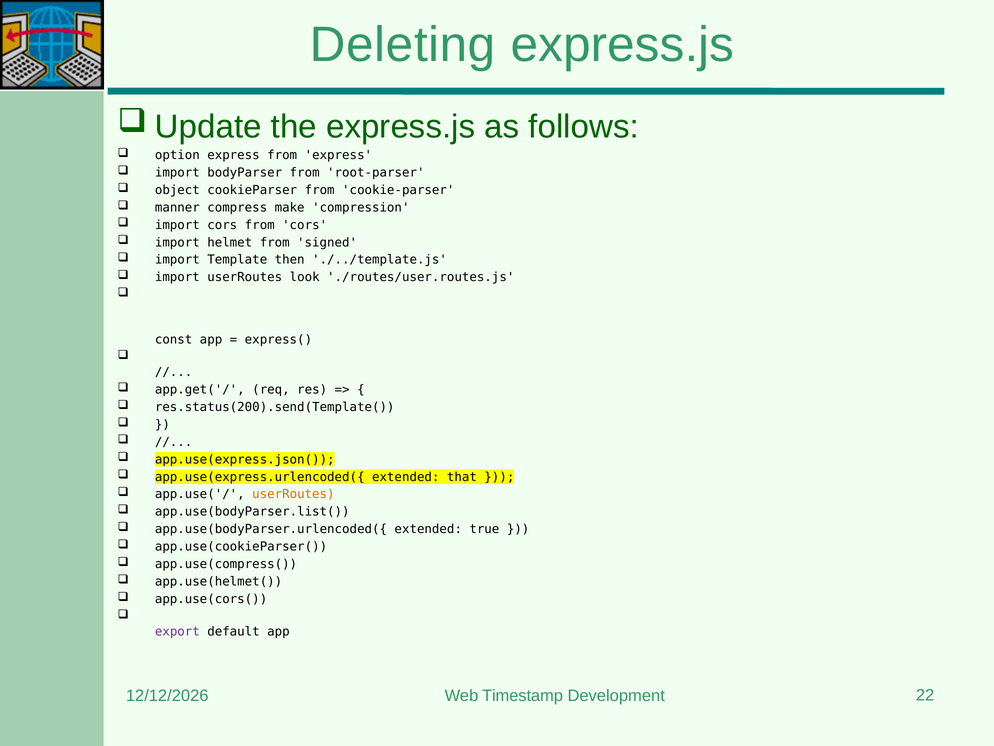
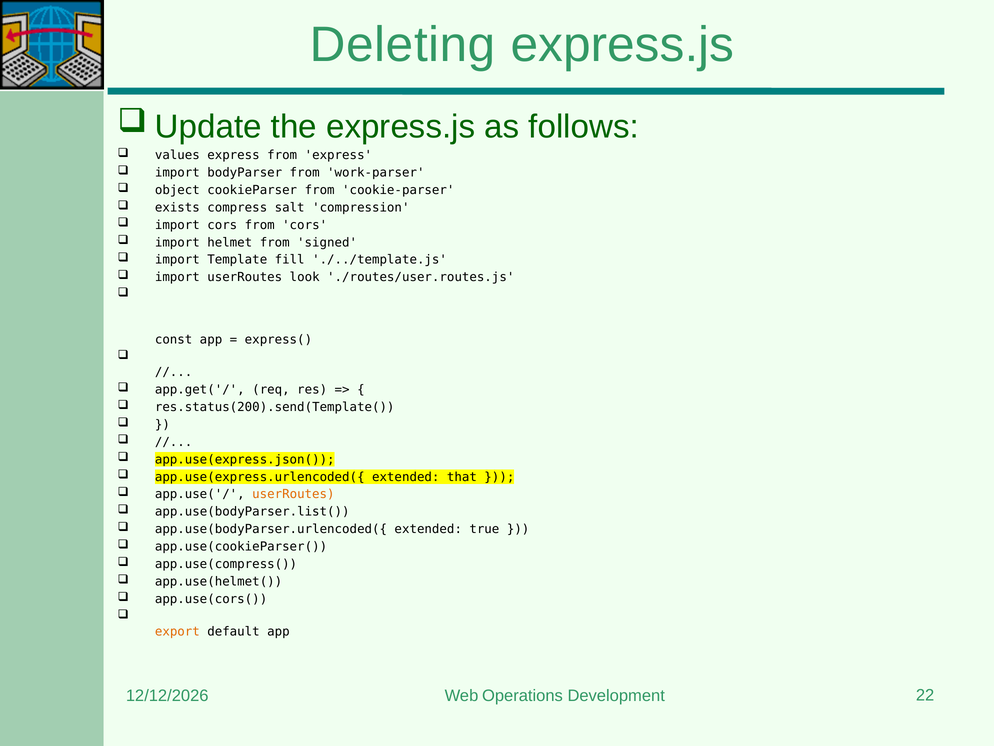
option: option -> values (177, 155)
root-parser: root-parser -> work-parser (376, 172)
manner: manner -> exists (177, 207)
make: make -> salt (290, 207)
then: then -> fill (290, 260)
export colour: purple -> orange (177, 631)
Timestamp: Timestamp -> Operations (522, 695)
